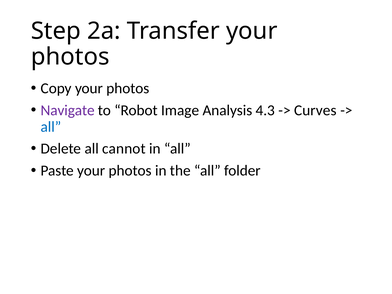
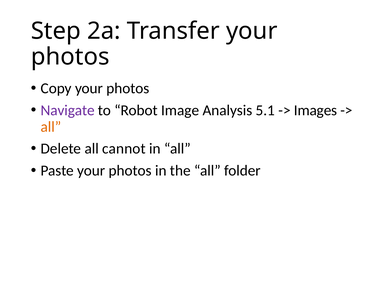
4.3: 4.3 -> 5.1 (265, 110)
Curves: Curves -> Images (316, 110)
all colour: blue -> orange (51, 127)
